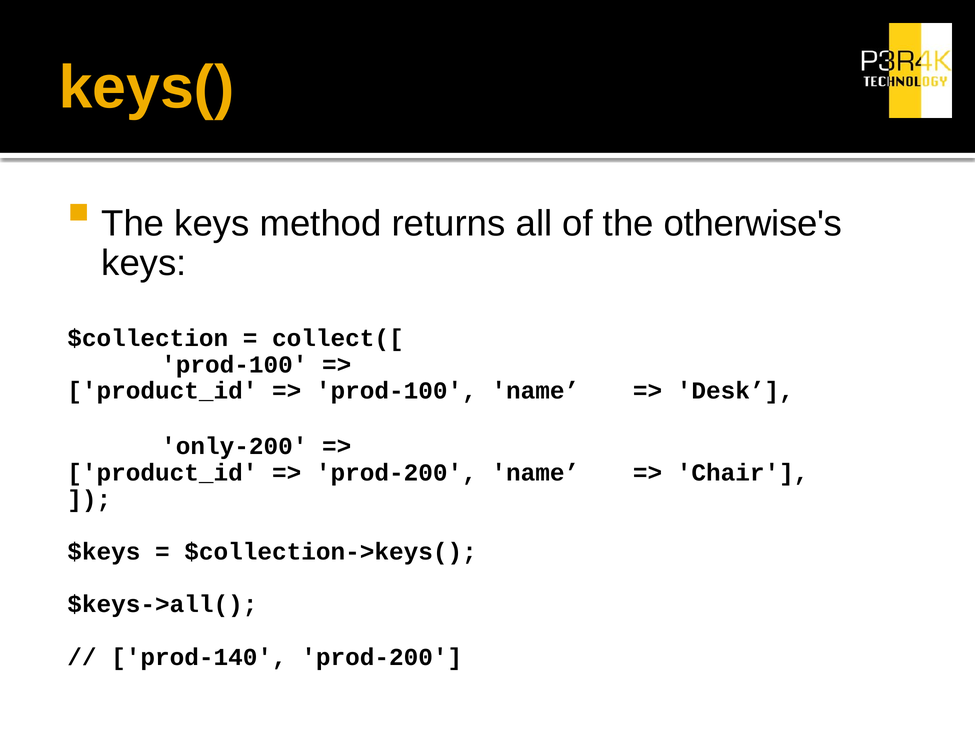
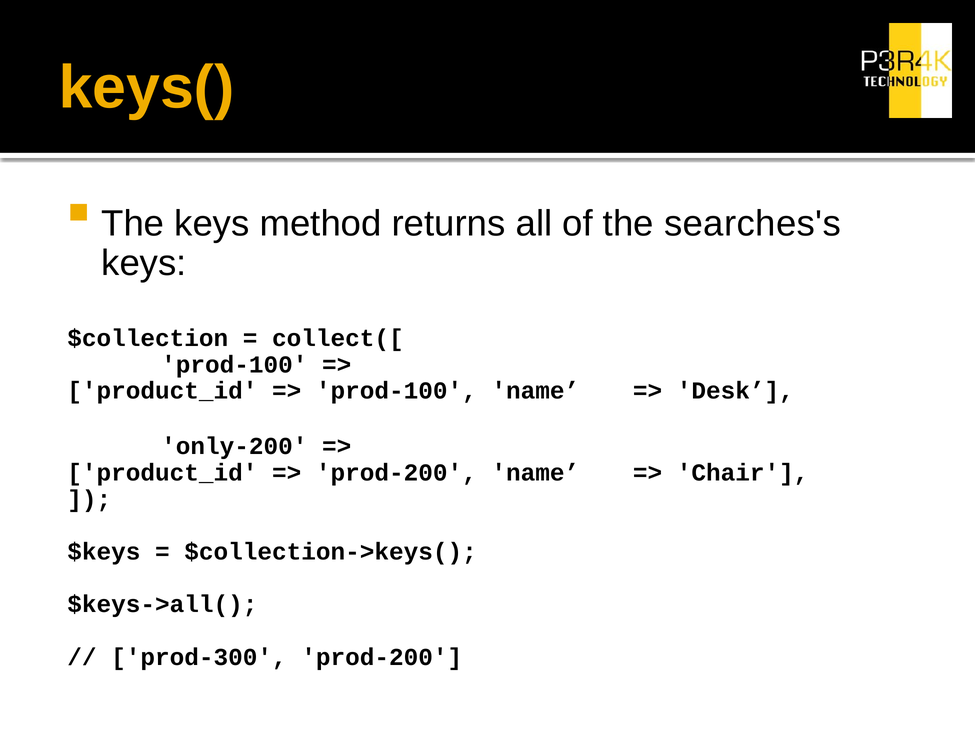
otherwise's: otherwise's -> searches's (753, 224)
prod-140: prod-140 -> prod-300 (199, 657)
